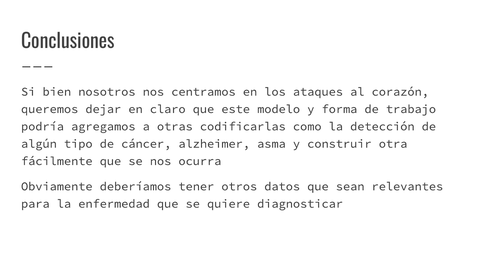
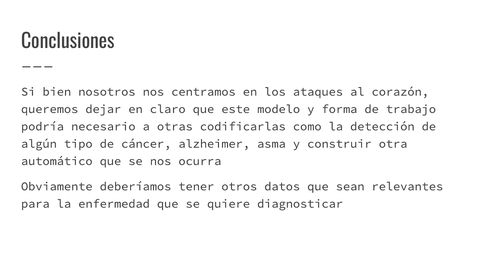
agregamos: agregamos -> necesario (103, 126)
fácilmente: fácilmente -> automático (57, 161)
